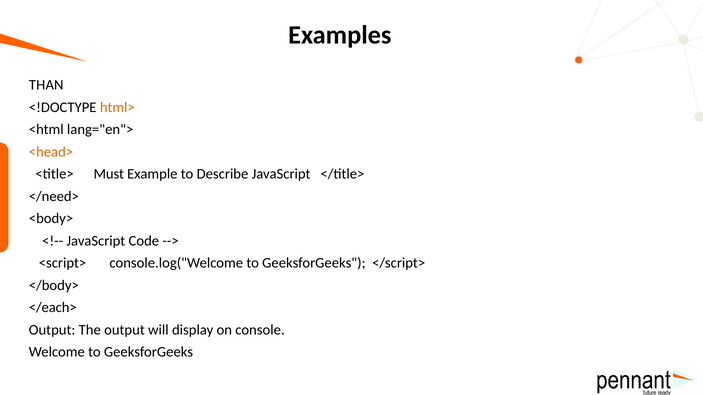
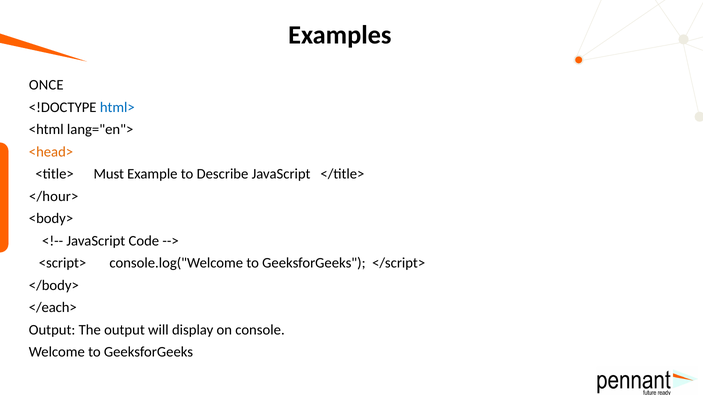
THAN: THAN -> ONCE (46, 85)
html> colour: orange -> blue (117, 107)
</need>: </need> -> </hour> (54, 197)
